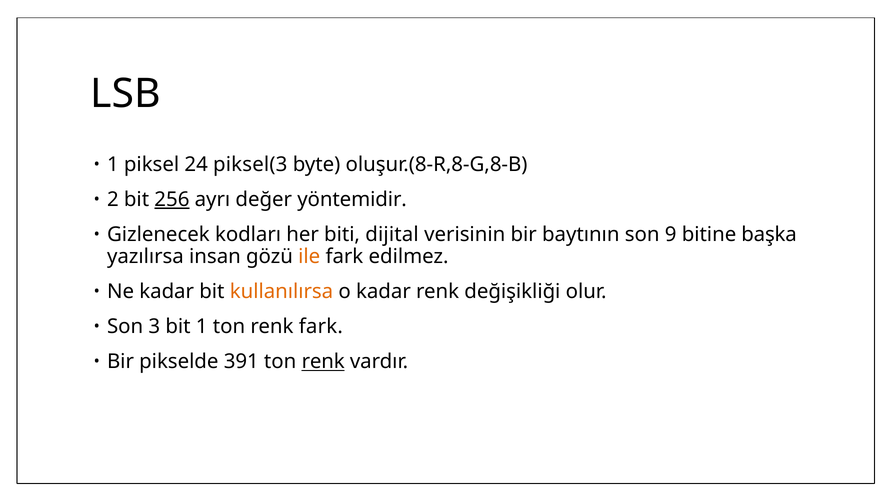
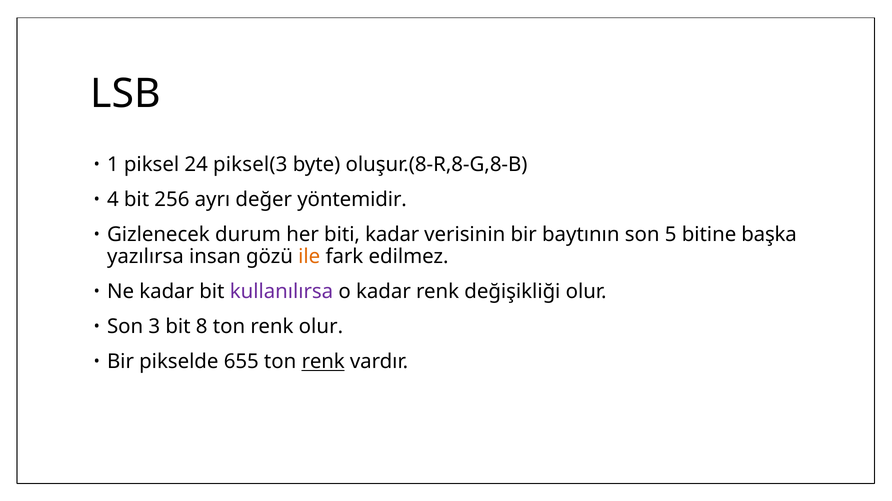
2: 2 -> 4 (113, 200)
256 underline: present -> none (172, 200)
kodları: kodları -> durum (248, 235)
biti dijital: dijital -> kadar (392, 235)
9: 9 -> 5 (671, 235)
kullanılırsa colour: orange -> purple (281, 292)
bit 1: 1 -> 8 (202, 327)
renk fark: fark -> olur (321, 327)
391: 391 -> 655 (241, 362)
